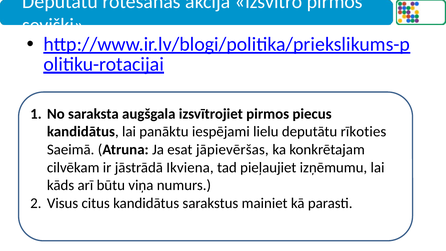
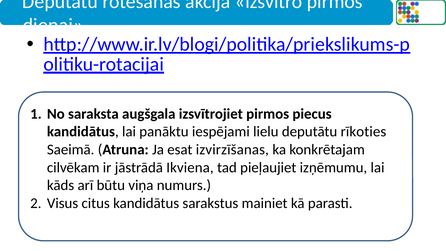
sevišķi: sevišķi -> dienai (53, 25)
jāpievēršas: jāpievēršas -> izvirzīšanas (232, 150)
